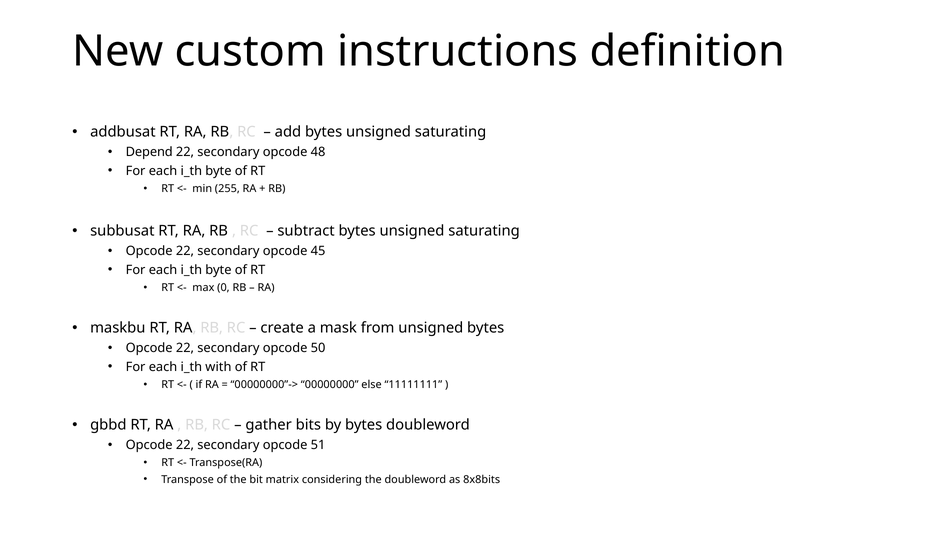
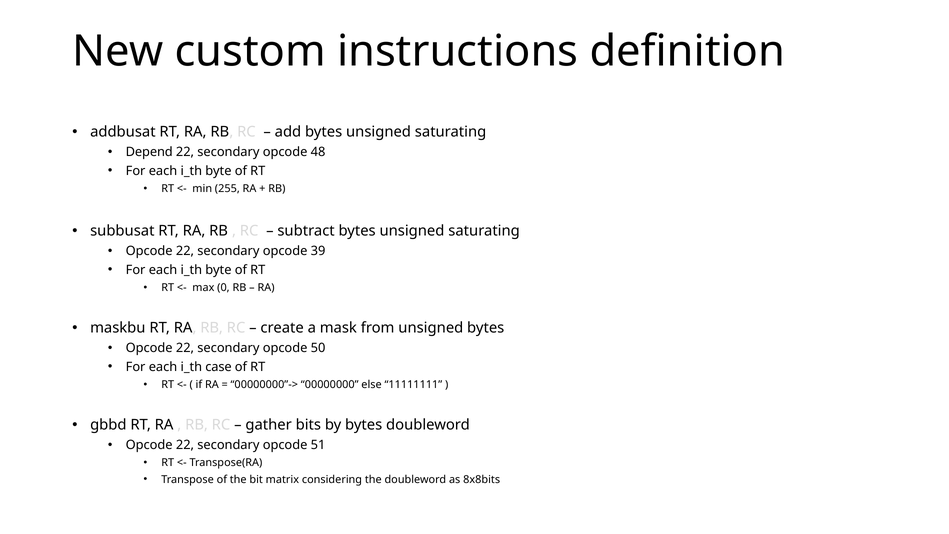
45: 45 -> 39 (318, 251)
with: with -> case (219, 367)
